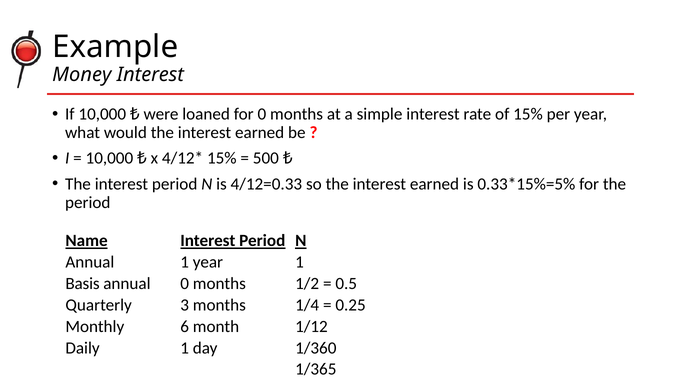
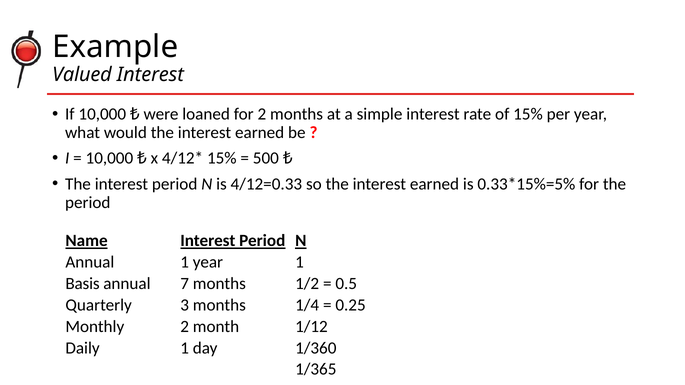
Money: Money -> Valued (82, 75)
for 0: 0 -> 2 (262, 114)
annual 0: 0 -> 7 (185, 284)
Monthly 6: 6 -> 2 (185, 327)
